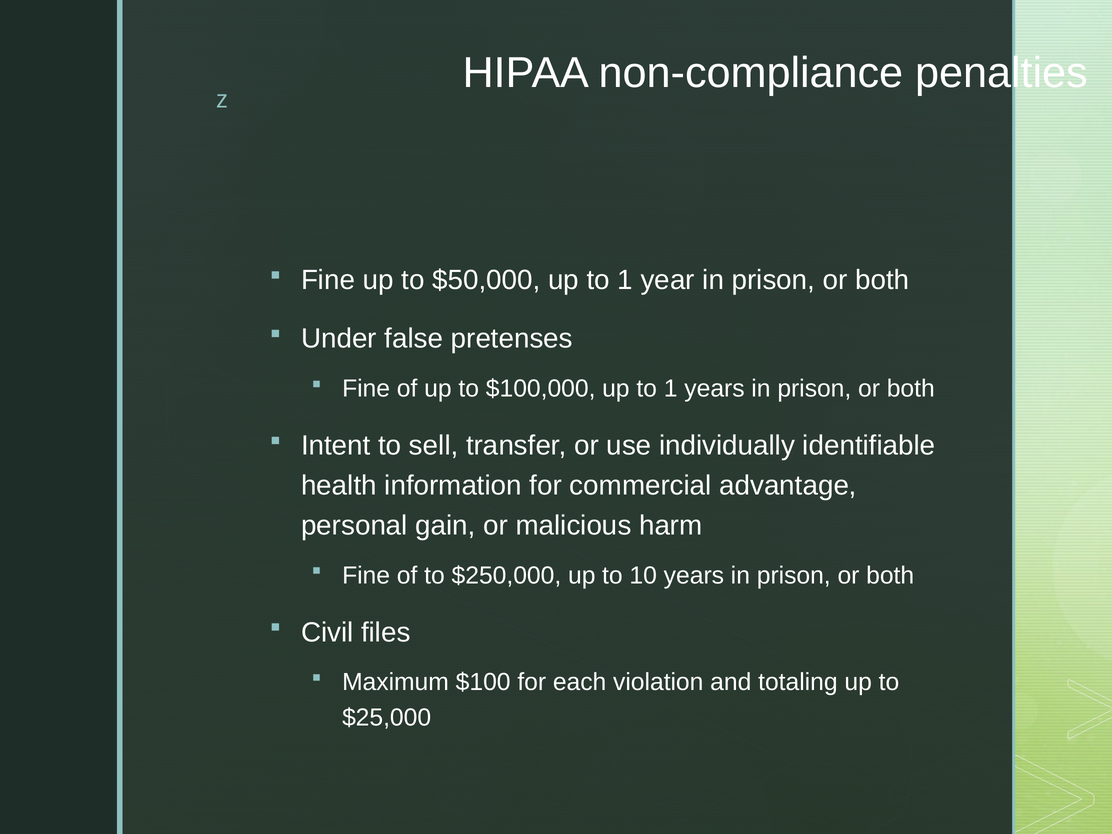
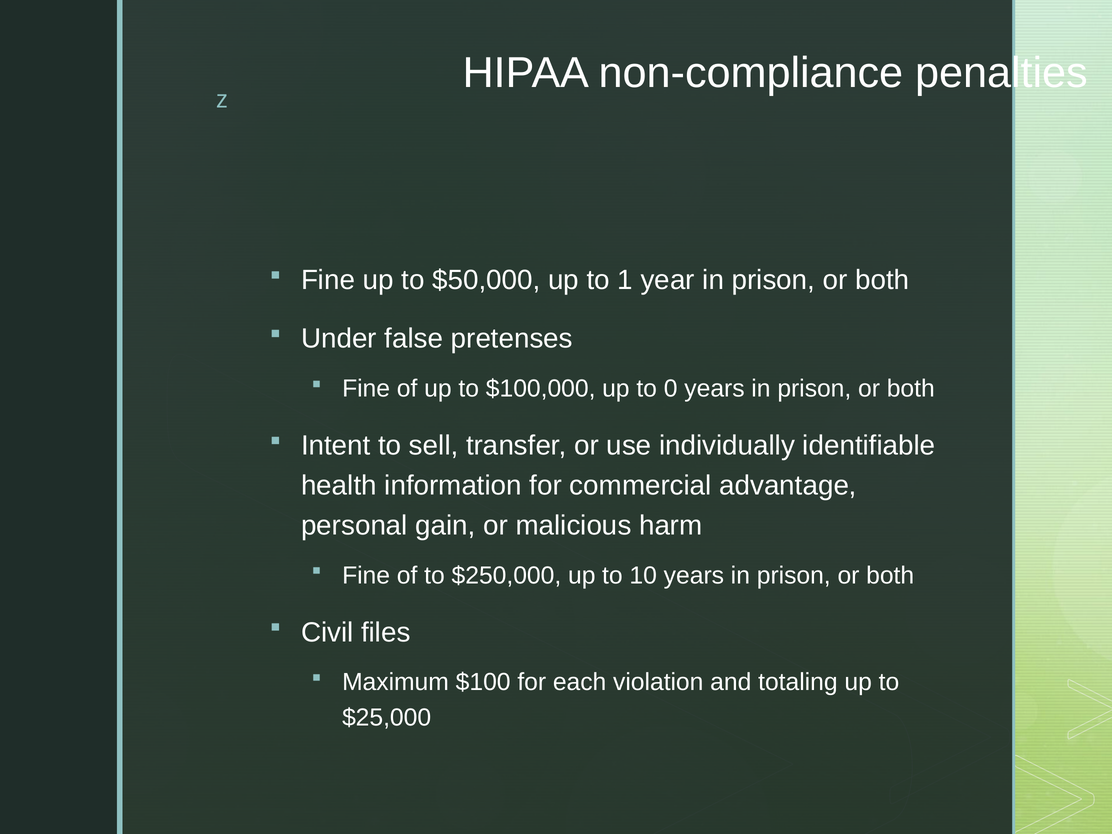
$100,000 up to 1: 1 -> 0 (671, 389)
